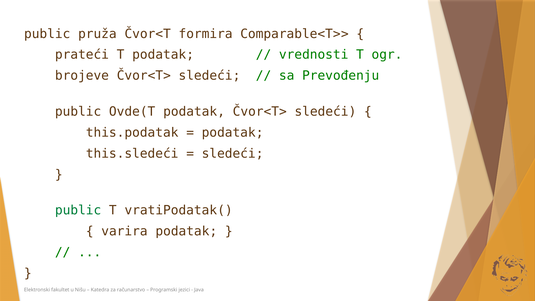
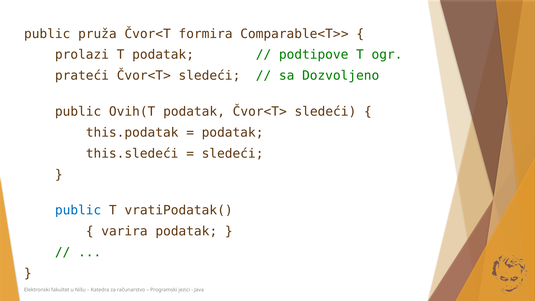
prateći: prateći -> prolazi (82, 55)
vrednosti: vrednosti -> podtipove (314, 55)
brojeve: brojeve -> prateći (82, 76)
Prevođenju: Prevođenju -> Dozvoljeno (341, 76)
Ovde(T: Ovde(T -> Ovih(T (132, 112)
public colour: green -> blue (78, 210)
